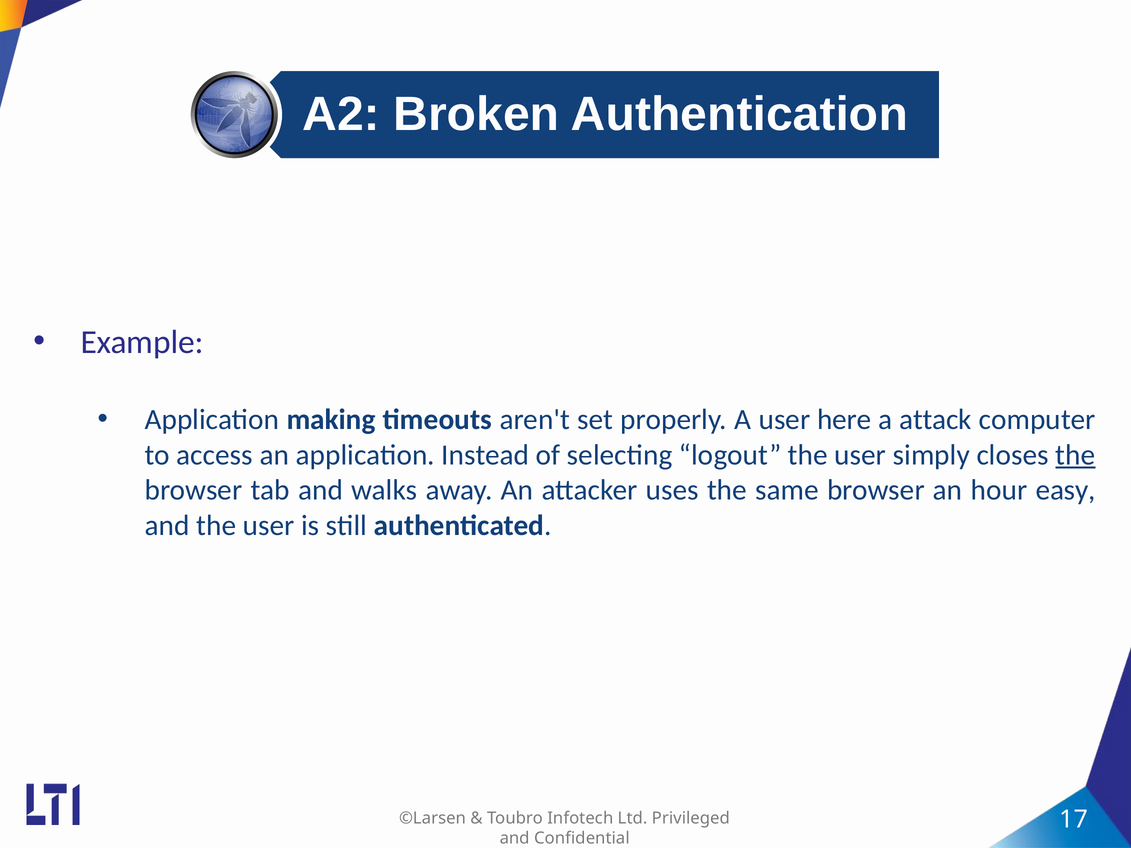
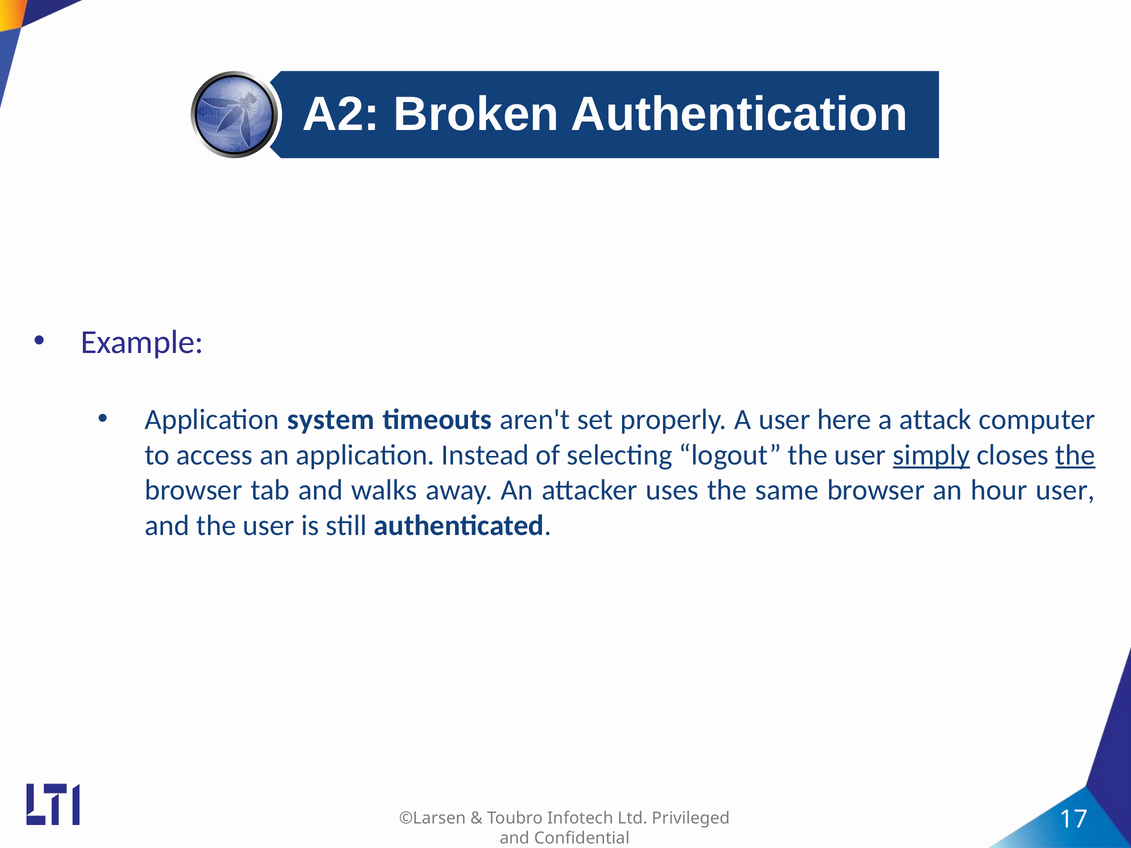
making: making -> system (331, 420)
simply underline: none -> present (931, 455)
hour easy: easy -> user (1065, 490)
